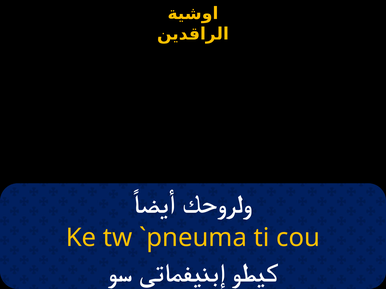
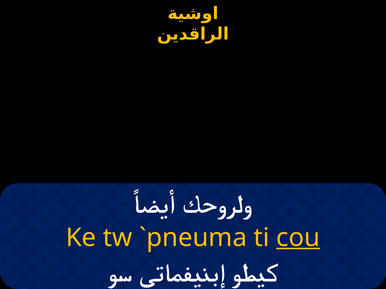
cou underline: none -> present (298, 238)
